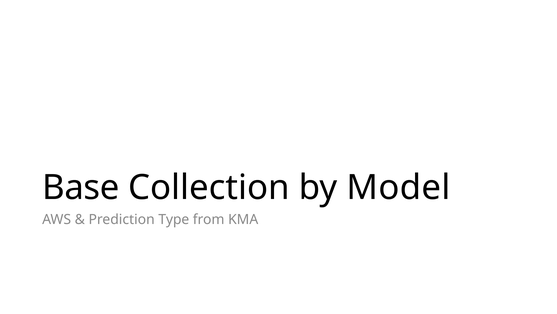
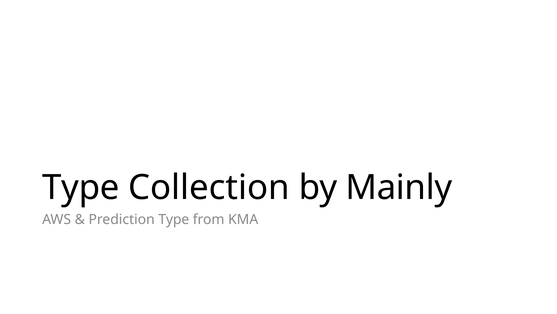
Base: Base -> Type (81, 187)
Model: Model -> Mainly (399, 187)
